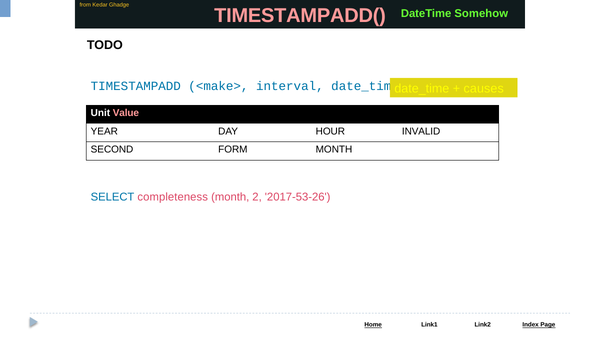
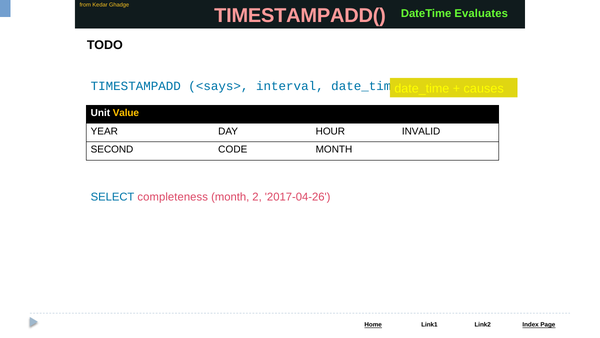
Somehow: Somehow -> Evaluates (481, 13)
<make>: <make> -> <says> (218, 86)
Value colour: pink -> yellow (126, 113)
FORM: FORM -> CODE (233, 149)
2017-53-26: 2017-53-26 -> 2017-04-26 (298, 196)
